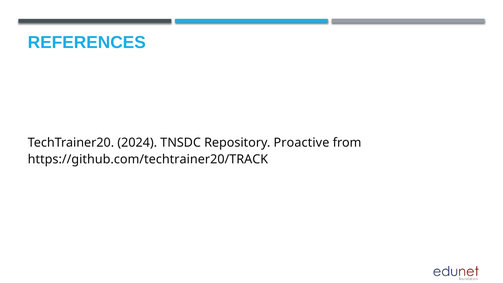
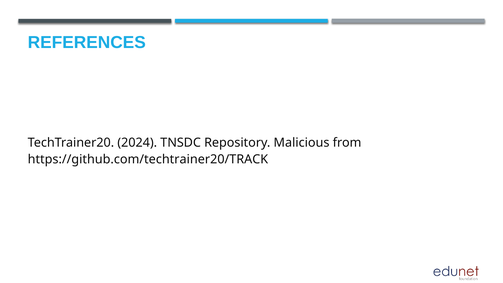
Proactive: Proactive -> Malicious (302, 143)
